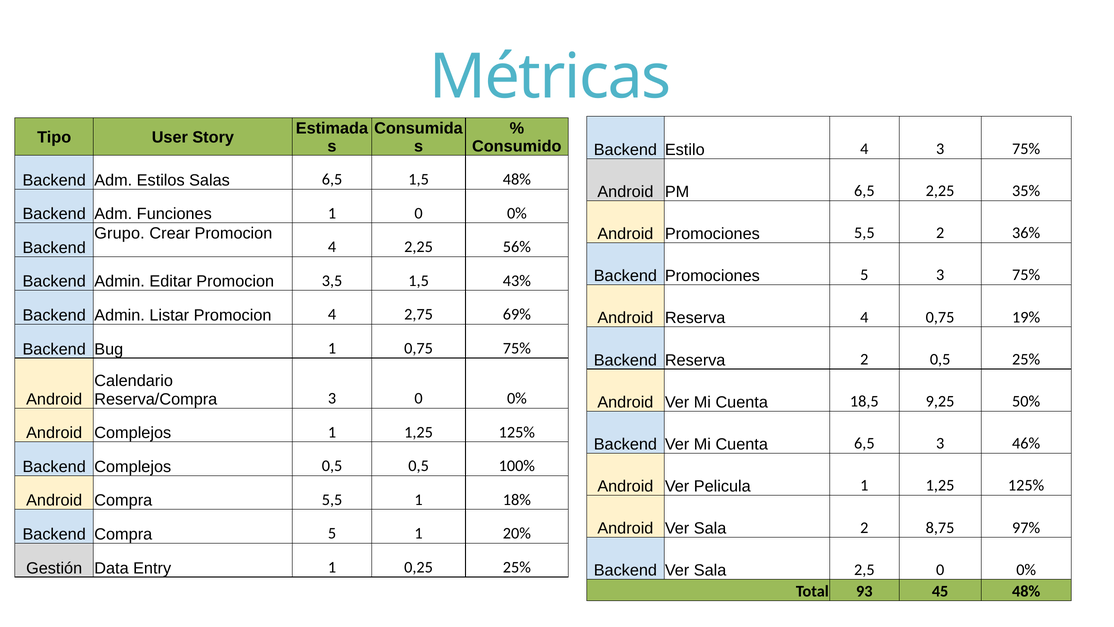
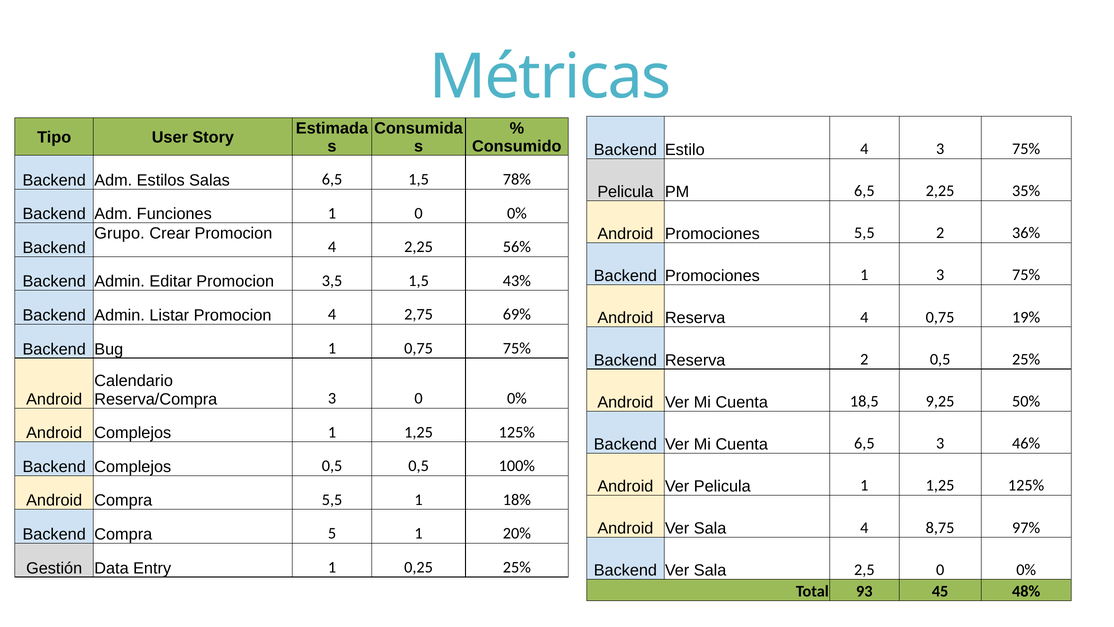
1,5 48%: 48% -> 78% (517, 179)
Android: Android -> Pelicula (625, 192)
Promociones 5: 5 -> 1 (864, 275)
Sala 2: 2 -> 4 (864, 527)
